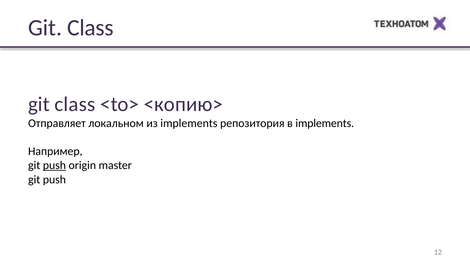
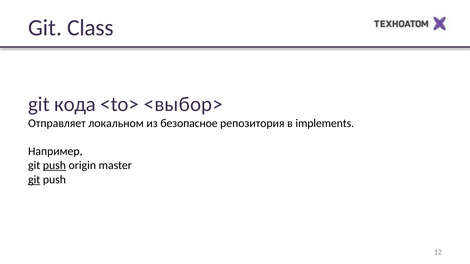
class: class -> кода (75, 104)
<копию>: <копию> -> <выбор> (183, 104)
из implements: implements -> безопасное (189, 123)
git underline: none -> present (34, 180)
